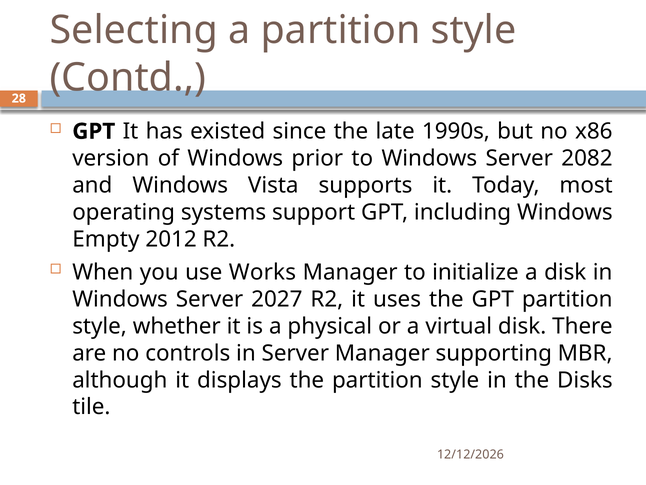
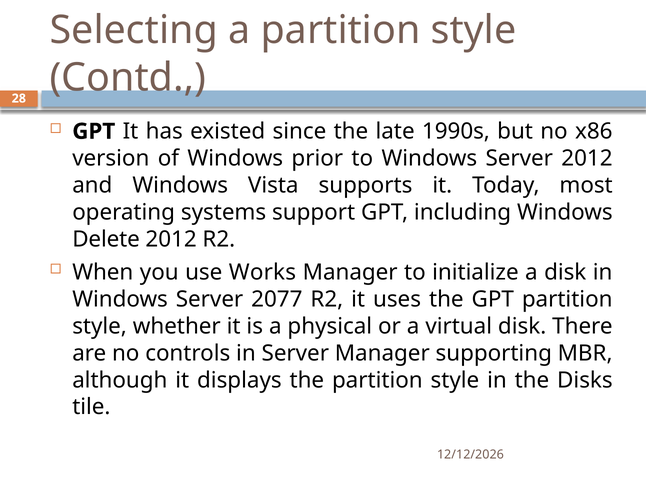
Server 2082: 2082 -> 2012 (587, 158)
Empty: Empty -> Delete (106, 239)
2027: 2027 -> 2077 (277, 299)
